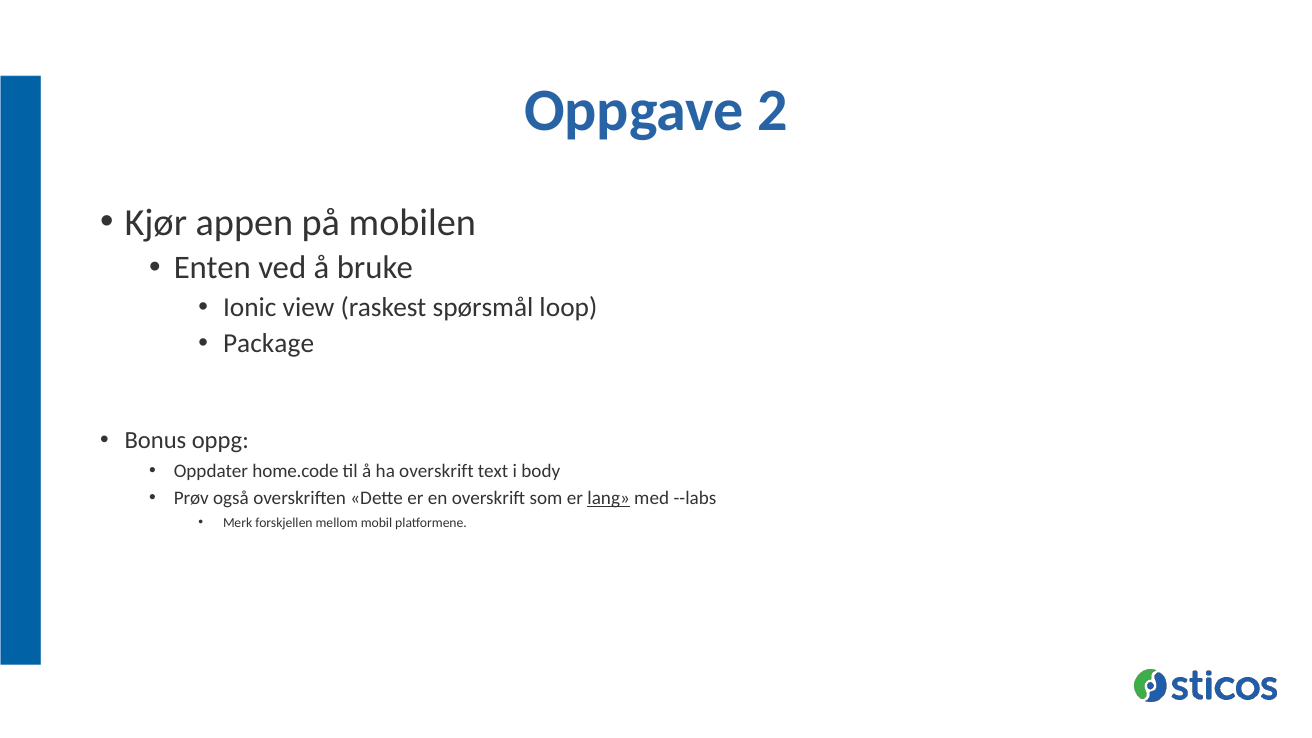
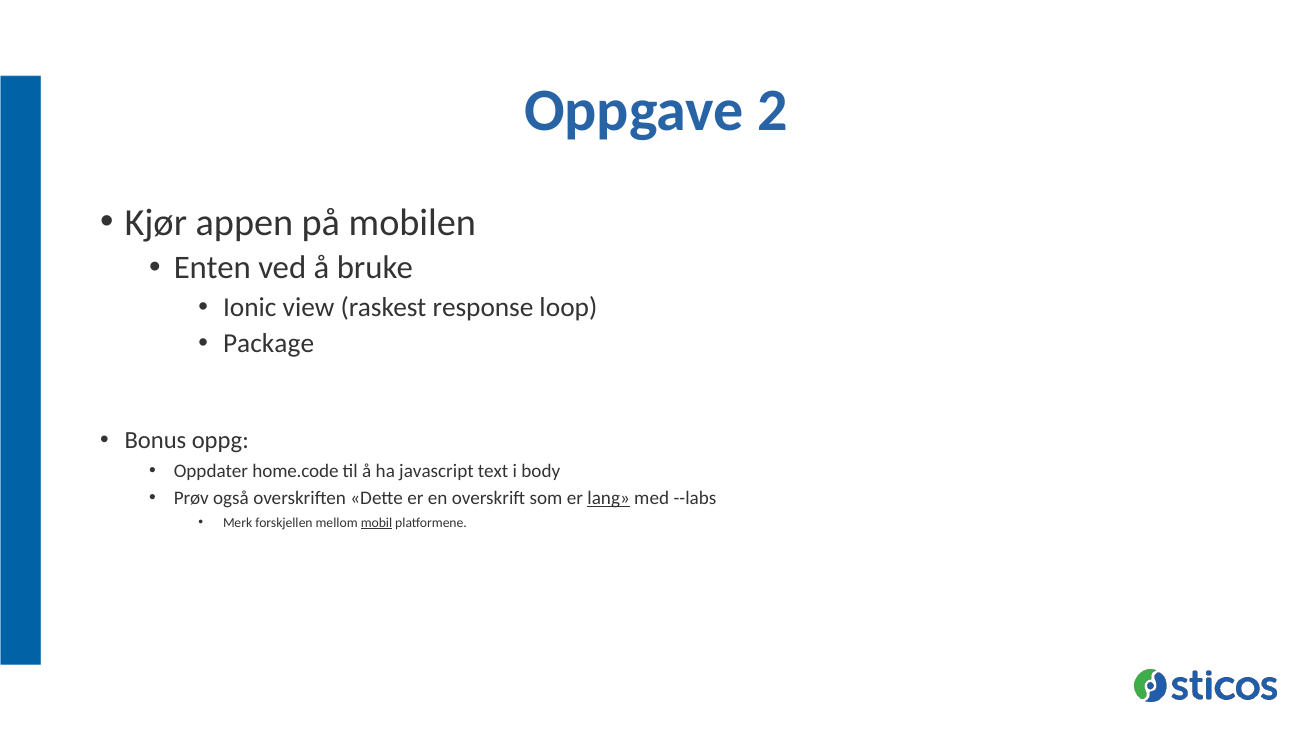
spørsmål: spørsmål -> response (483, 307)
ha overskrift: overskrift -> javascript (436, 471)
mobil underline: none -> present (376, 523)
